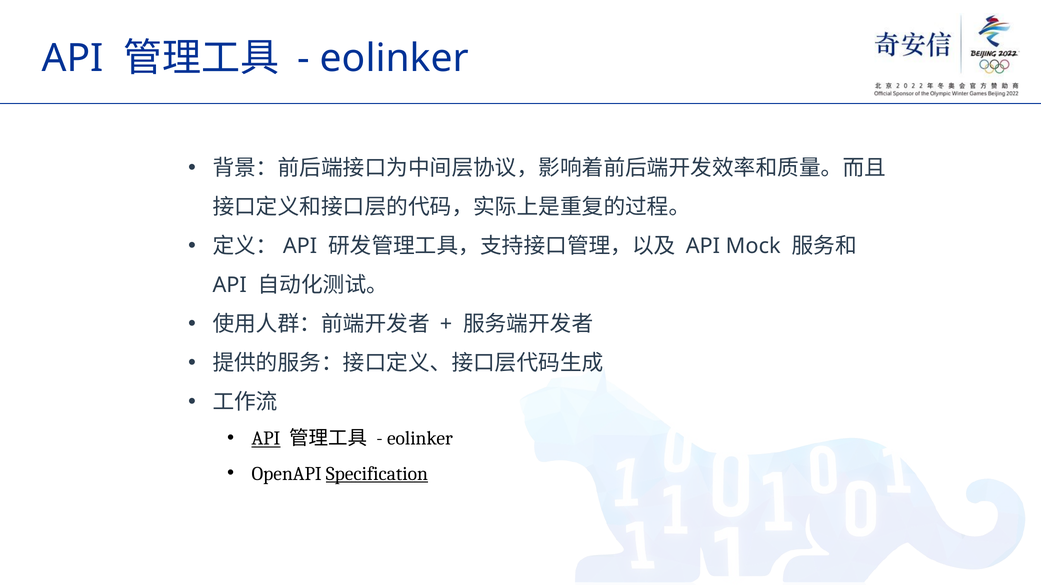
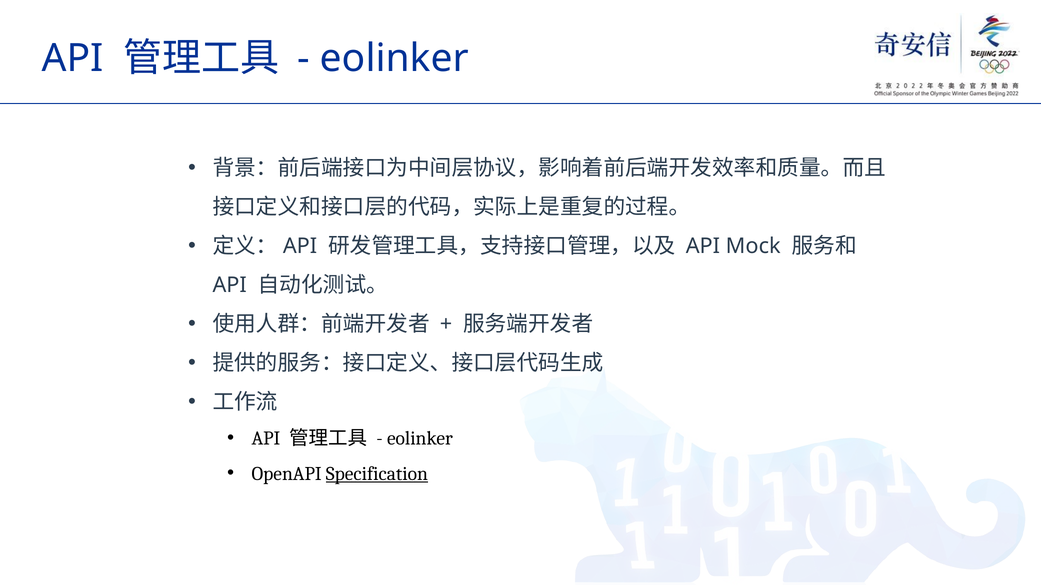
API underline: present -> none (266, 439)
